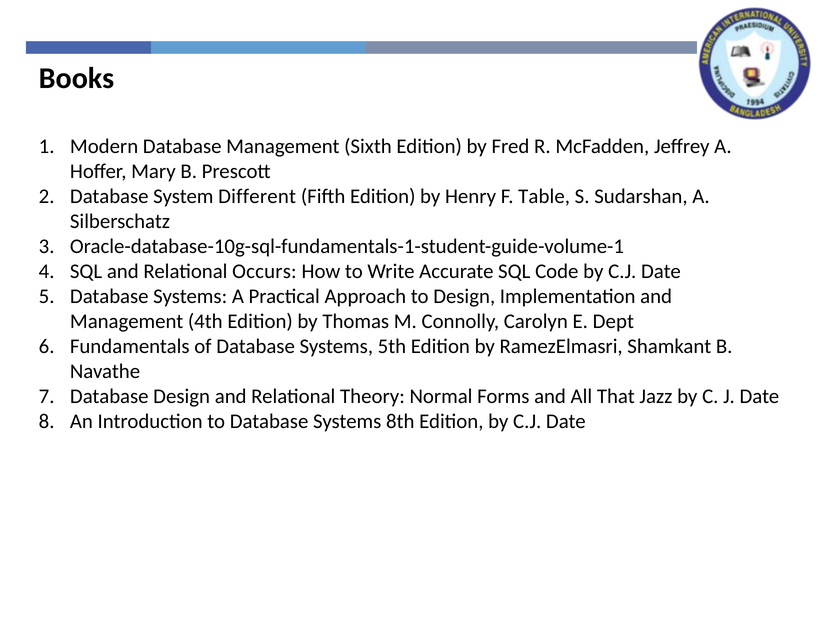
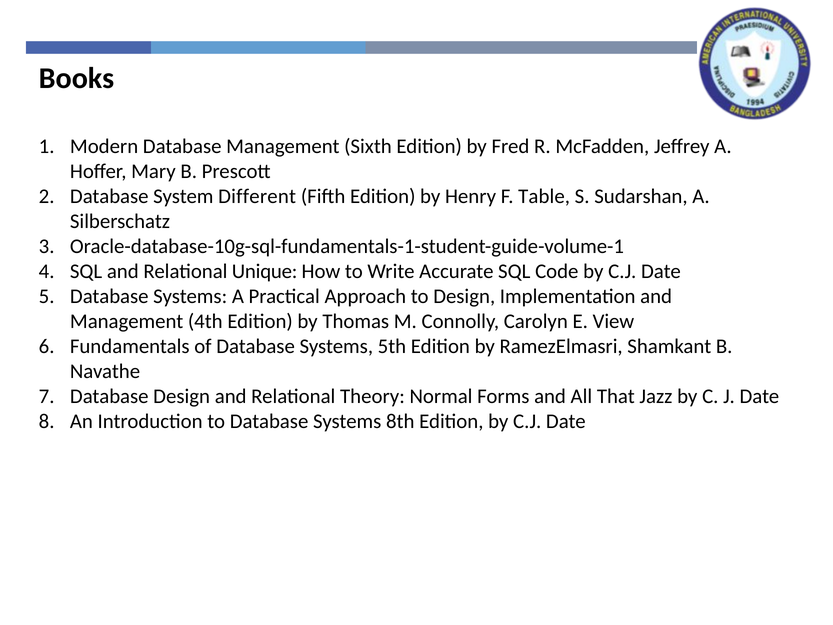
Occurs: Occurs -> Unique (265, 271)
Dept: Dept -> View (613, 321)
